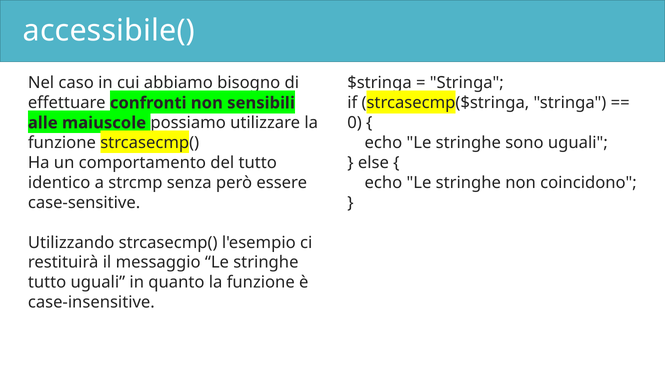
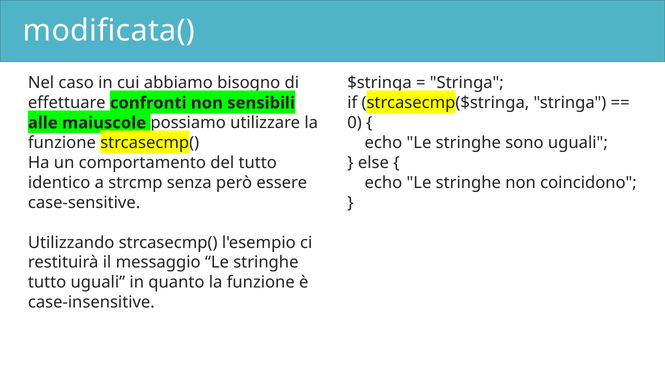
accessibile(: accessibile( -> modificata( (109, 31)
